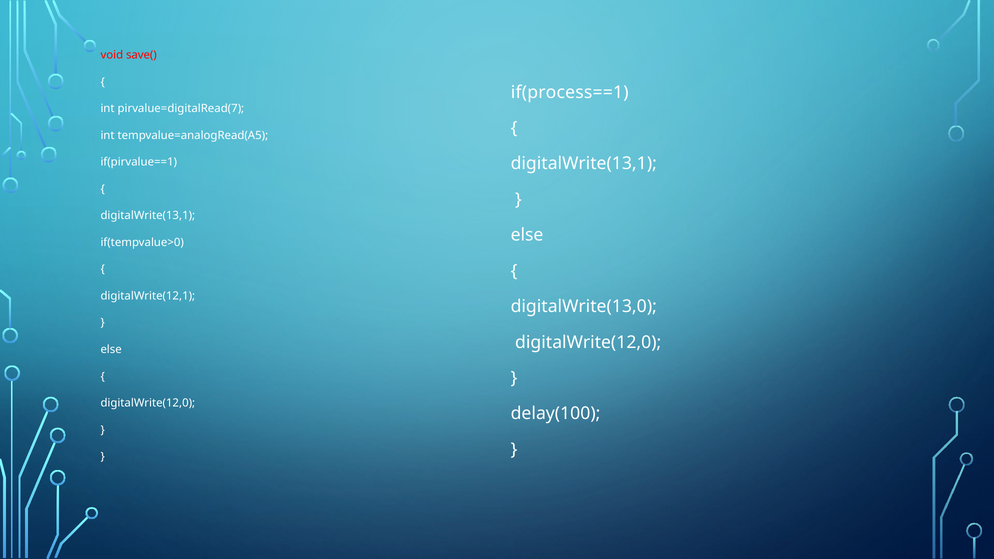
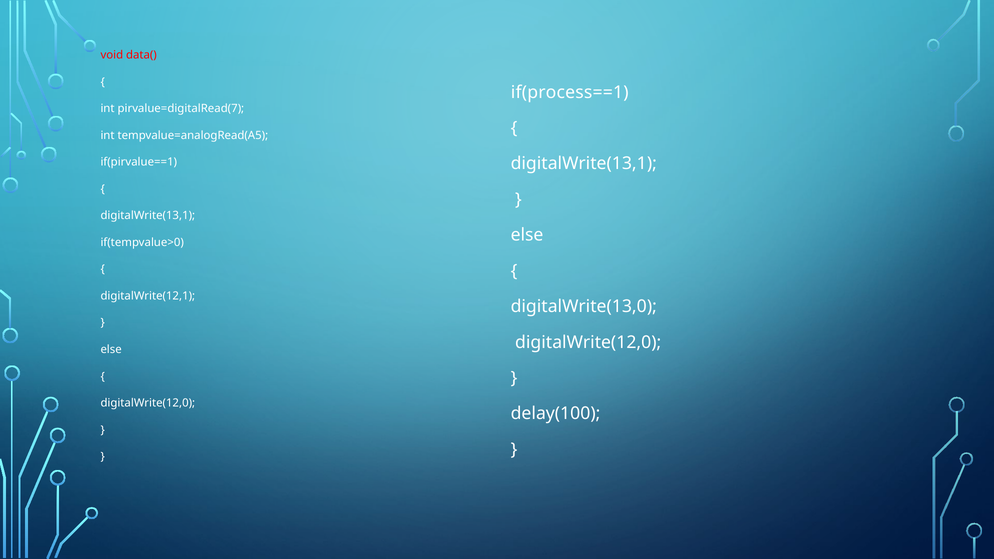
save(: save( -> data( (141, 55)
